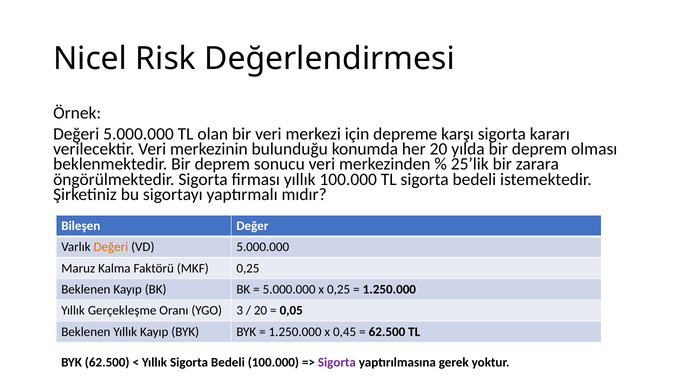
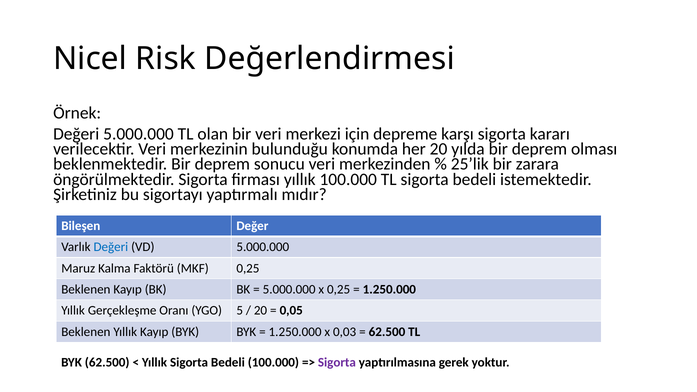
Değeri colour: orange -> blue (111, 247)
3: 3 -> 5 (240, 311)
0,45: 0,45 -> 0,03 (345, 332)
